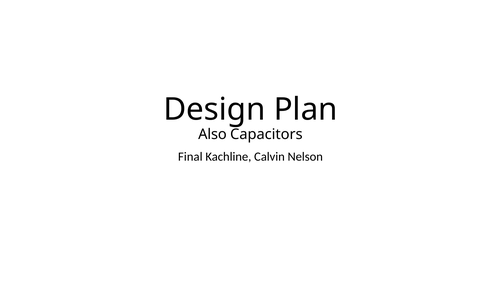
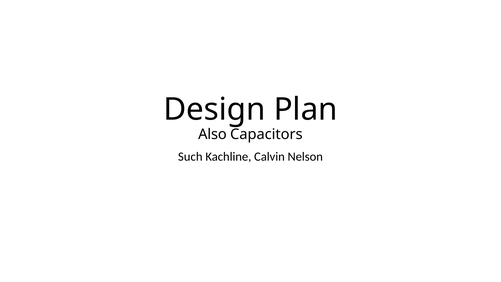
Final: Final -> Such (190, 157)
